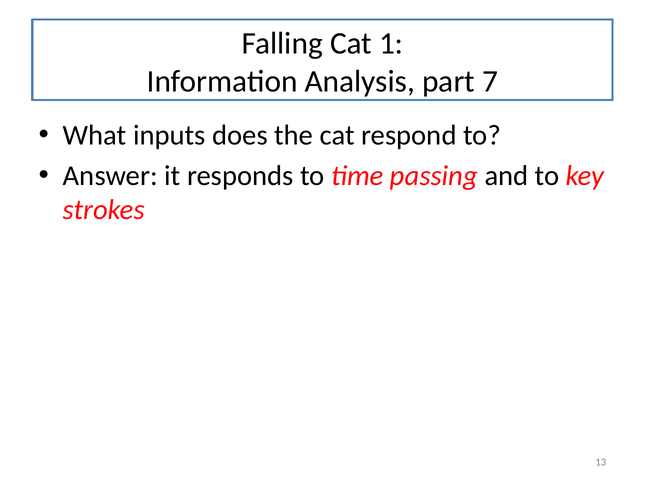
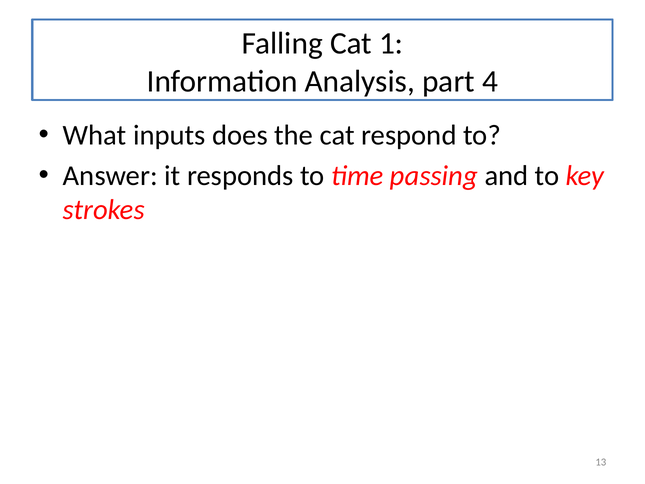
7: 7 -> 4 (490, 81)
